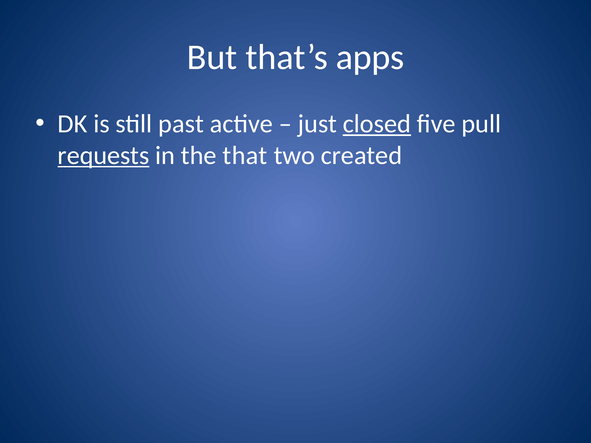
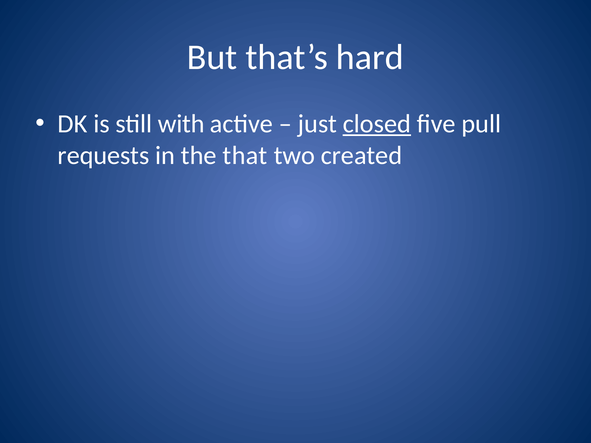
apps: apps -> hard (370, 57)
past: past -> with (181, 124)
requests underline: present -> none (103, 156)
